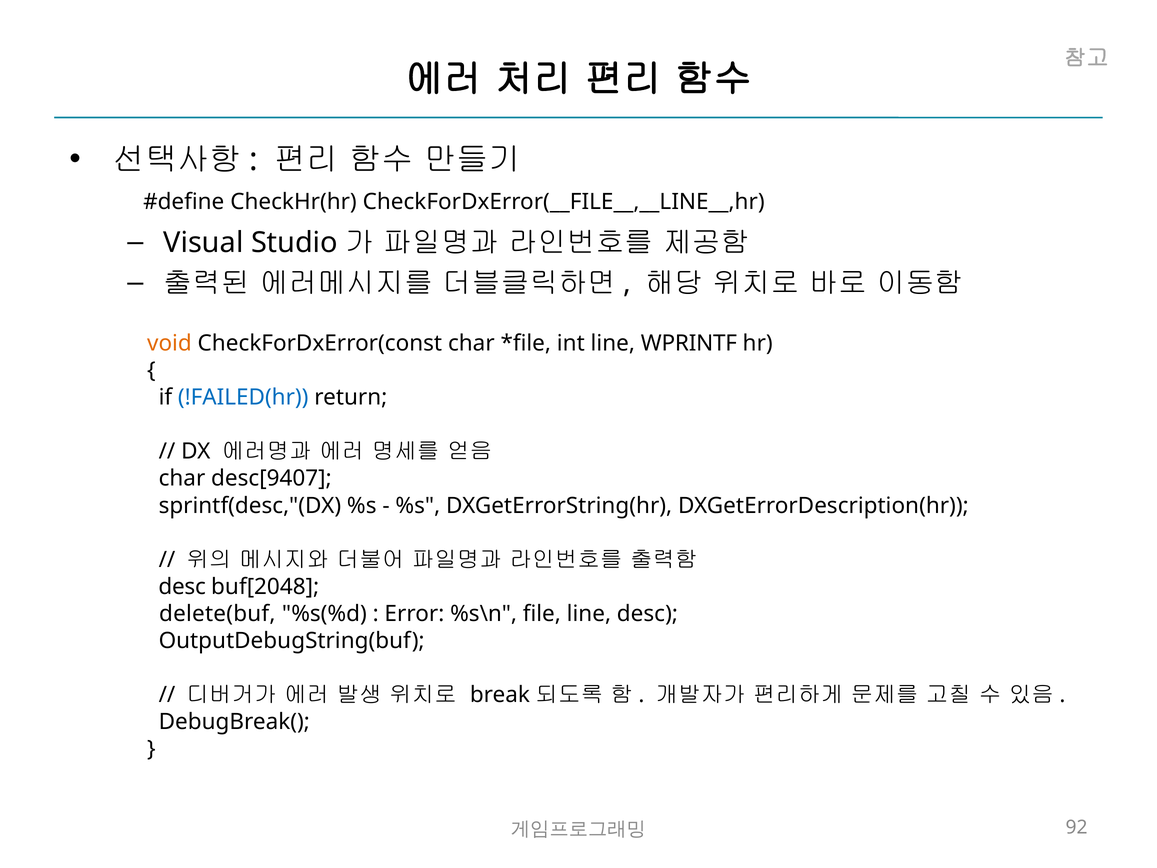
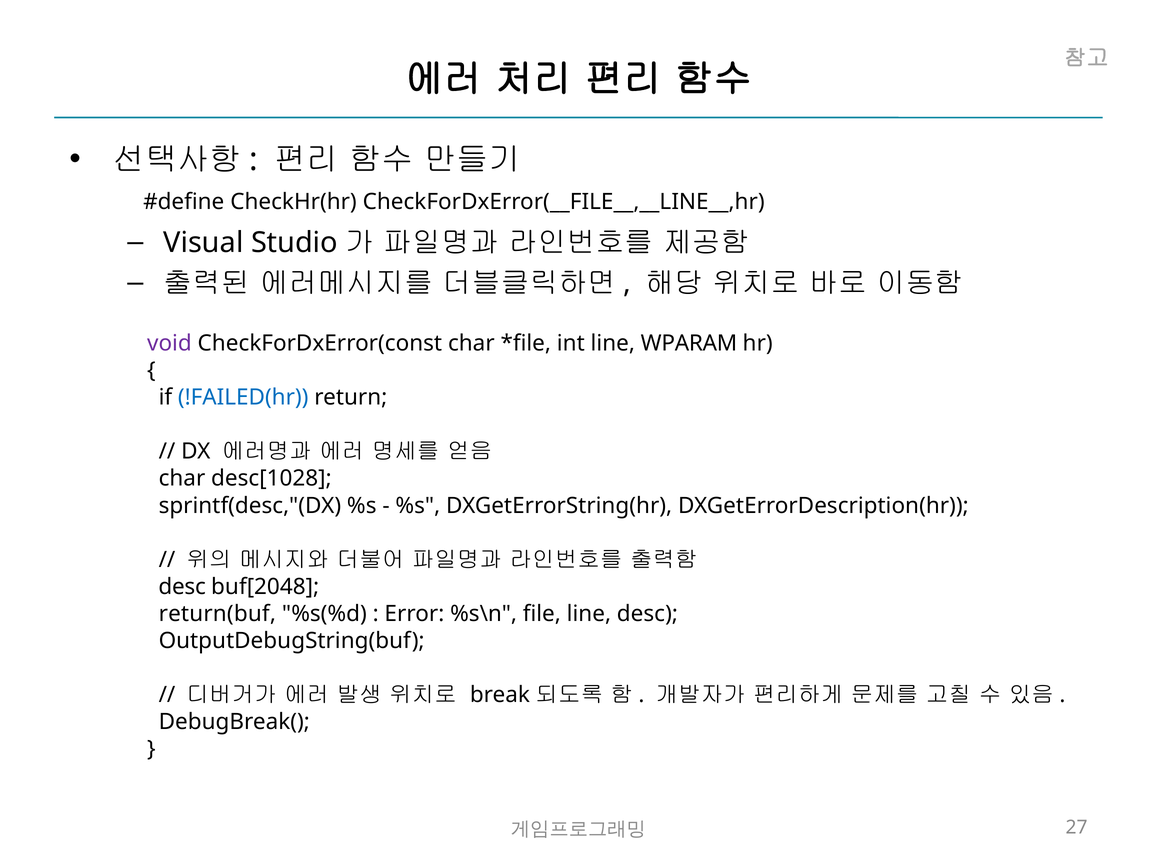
void colour: orange -> purple (169, 343)
WPRINTF: WPRINTF -> WPARAM (689, 343)
desc[9407: desc[9407 -> desc[1028 (271, 478)
delete(buf: delete(buf -> return(buf (217, 613)
92: 92 -> 27 (1077, 827)
